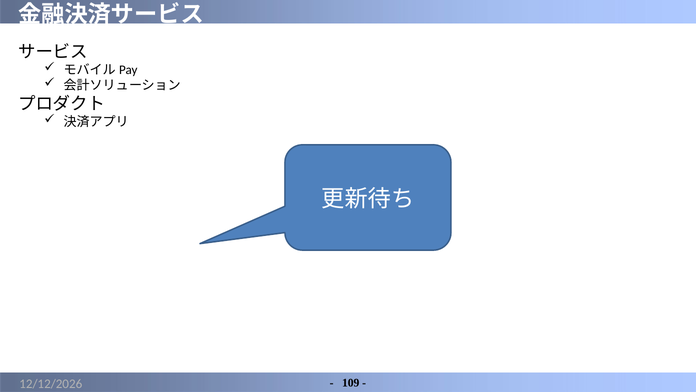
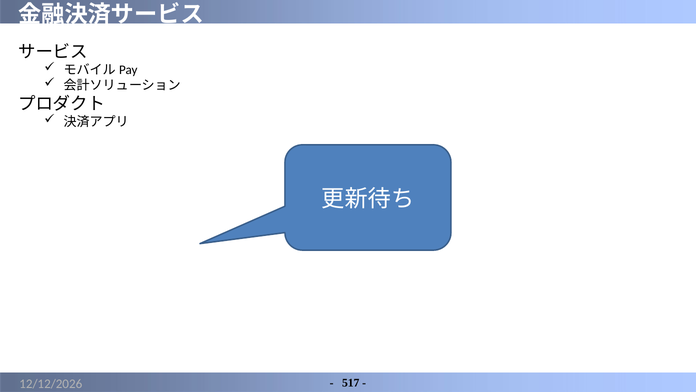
109: 109 -> 517 (351, 383)
